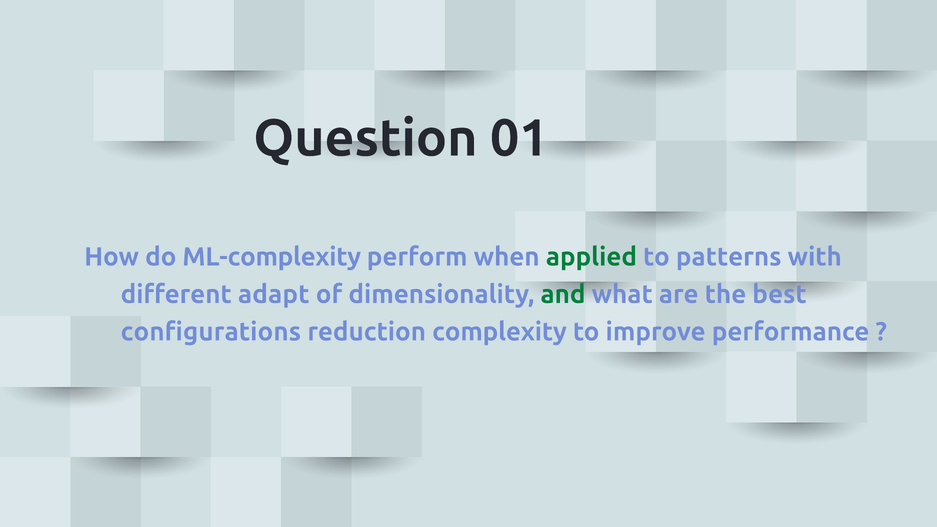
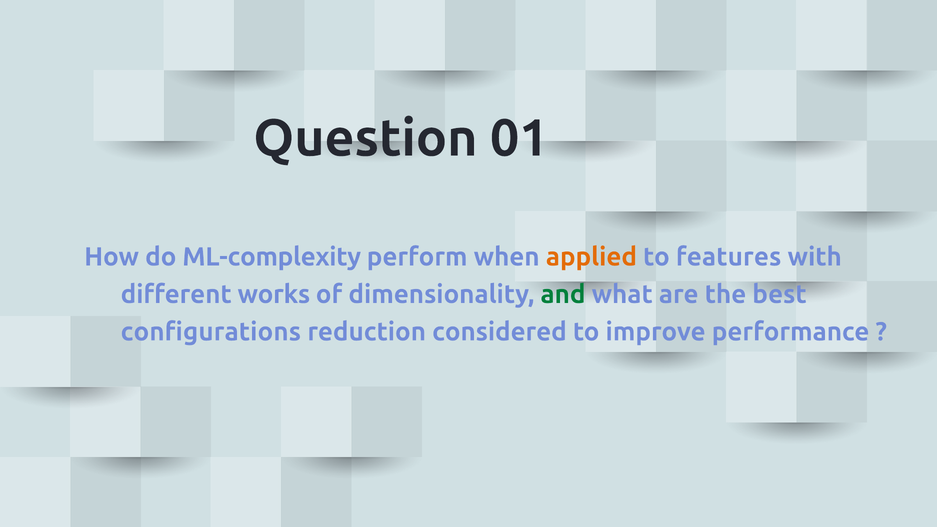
applied colour: green -> orange (591, 257)
patterns: patterns -> features (729, 257)
adapt: adapt -> works (274, 294)
complexity: complexity -> considered (499, 332)
